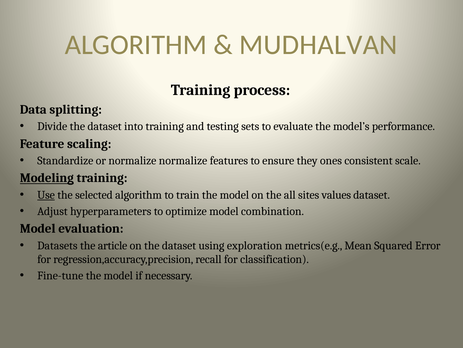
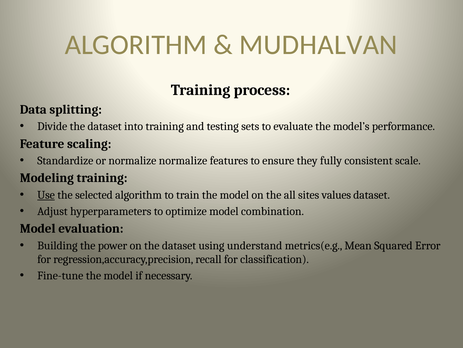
ones: ones -> fully (331, 160)
Modeling underline: present -> none (47, 178)
Datasets: Datasets -> Building (57, 245)
article: article -> power (113, 245)
exploration: exploration -> understand (255, 245)
